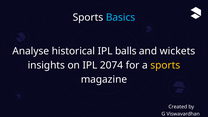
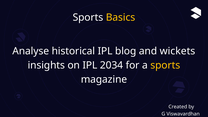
Basics colour: light blue -> yellow (121, 17)
balls: balls -> blog (126, 51)
2074: 2074 -> 2034 (112, 65)
